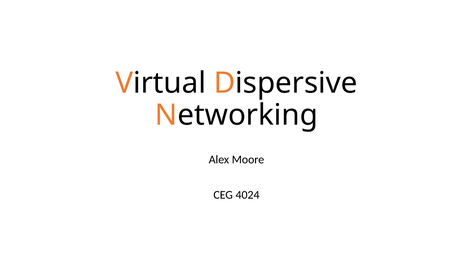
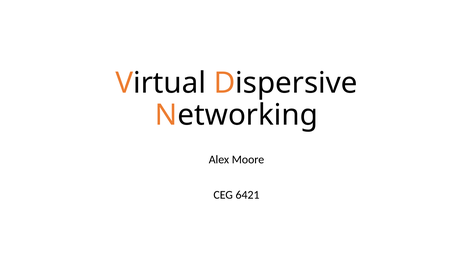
4024: 4024 -> 6421 (248, 195)
